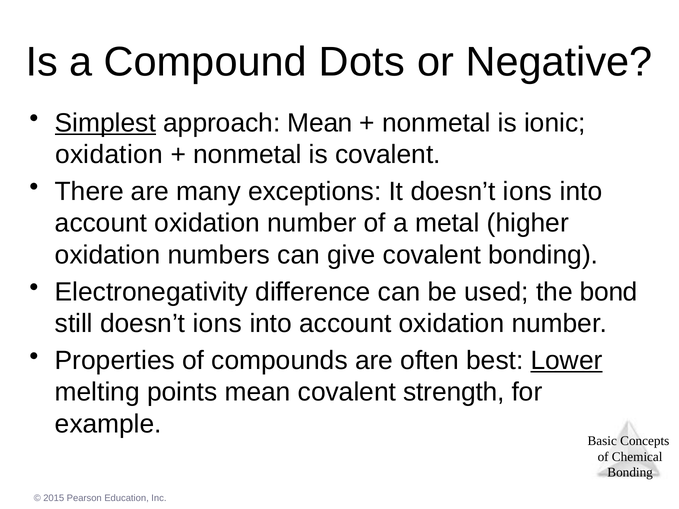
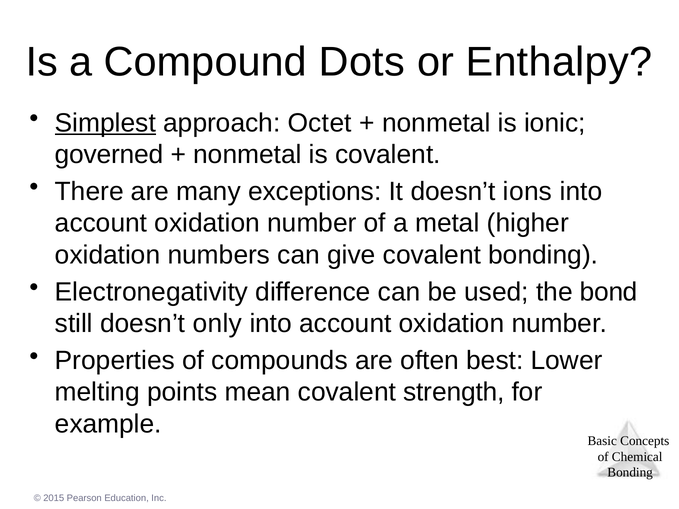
Negative: Negative -> Enthalpy (559, 62)
approach Mean: Mean -> Octet (320, 123)
oxidation: oxidation -> governed (109, 155)
still doesn’t ions: ions -> only (217, 324)
Lower underline: present -> none (567, 361)
